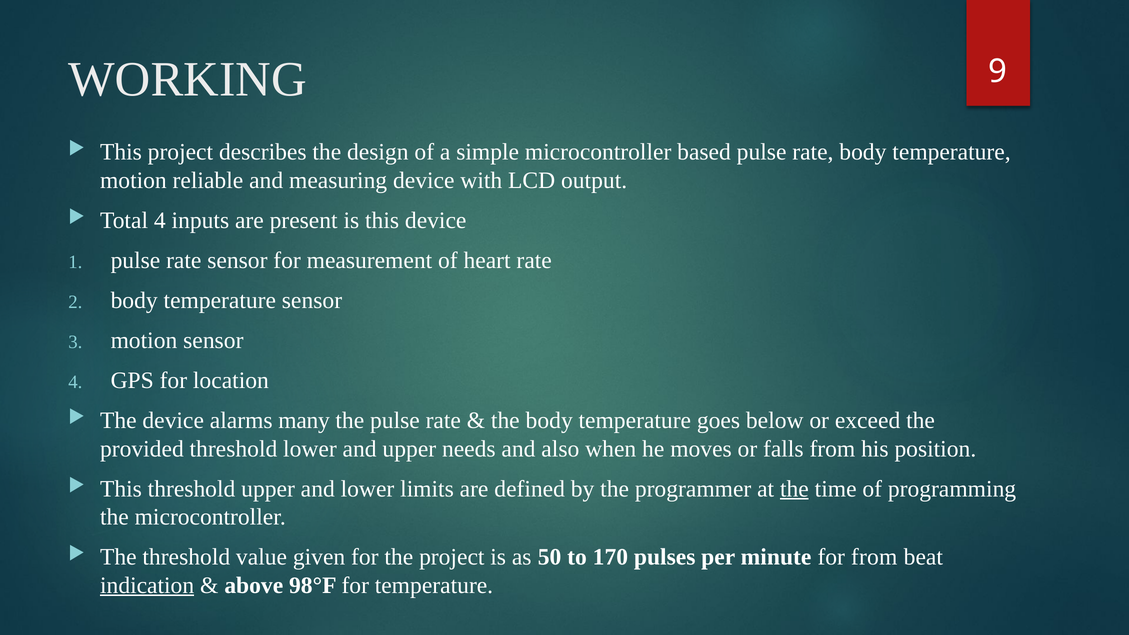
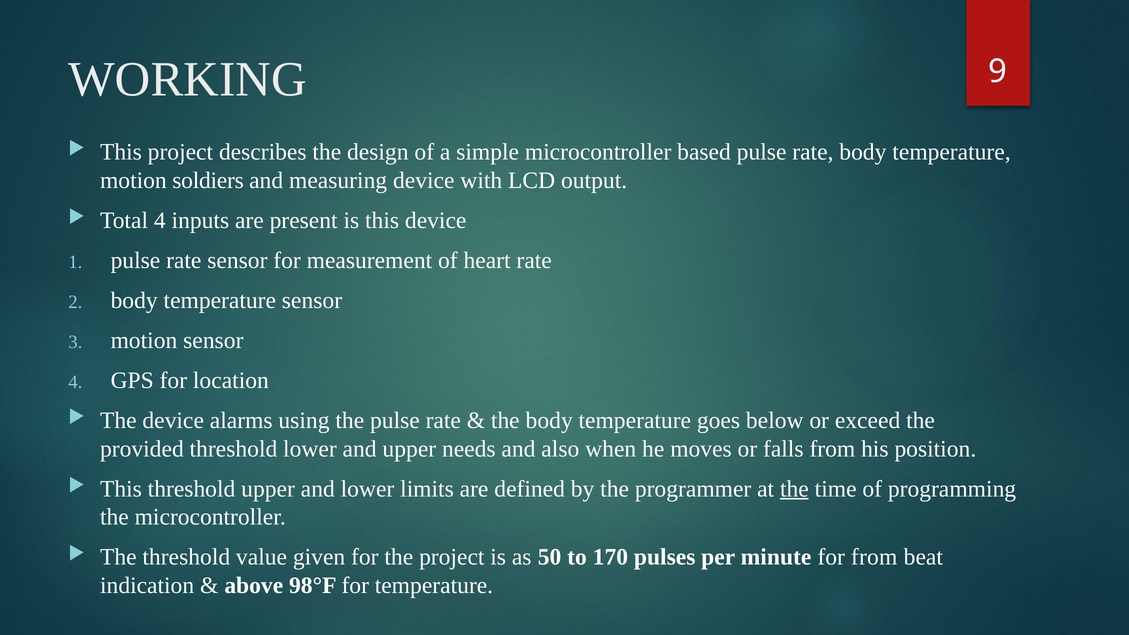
reliable: reliable -> soldiers (208, 180)
many: many -> using (304, 421)
indication underline: present -> none (147, 585)
